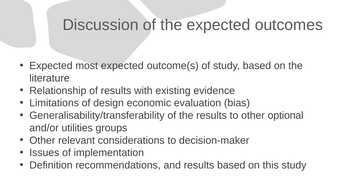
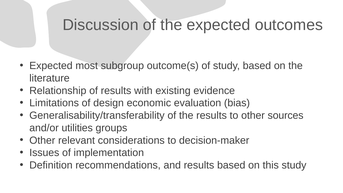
most expected: expected -> subgroup (122, 66)
optional: optional -> sources (286, 115)
